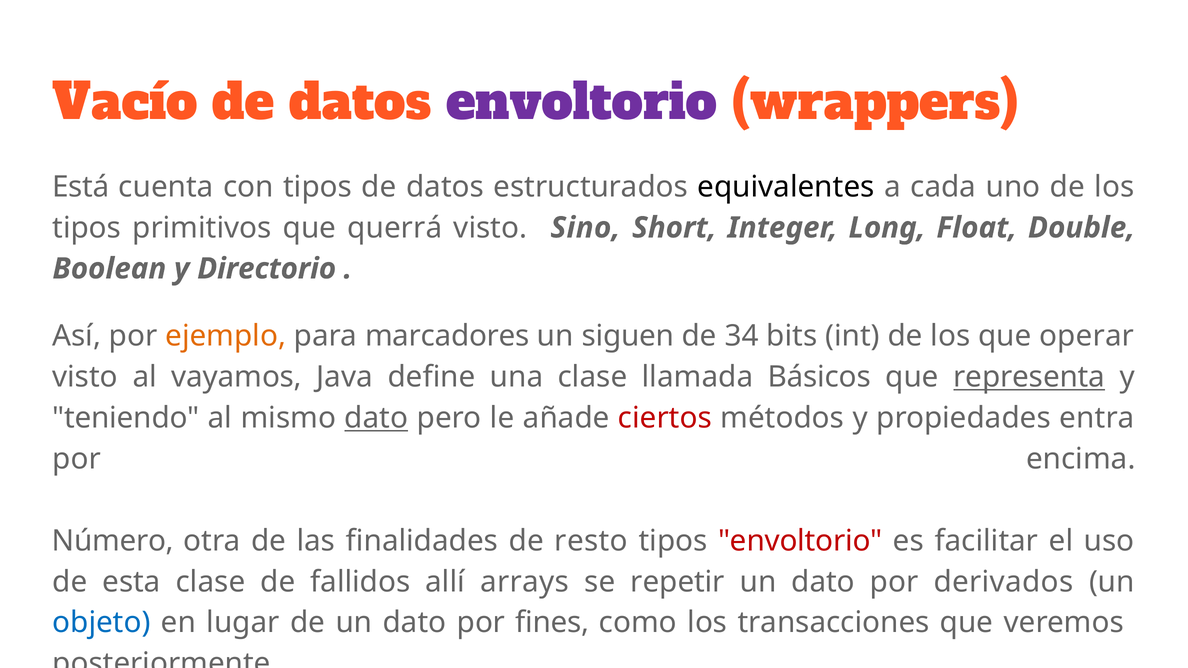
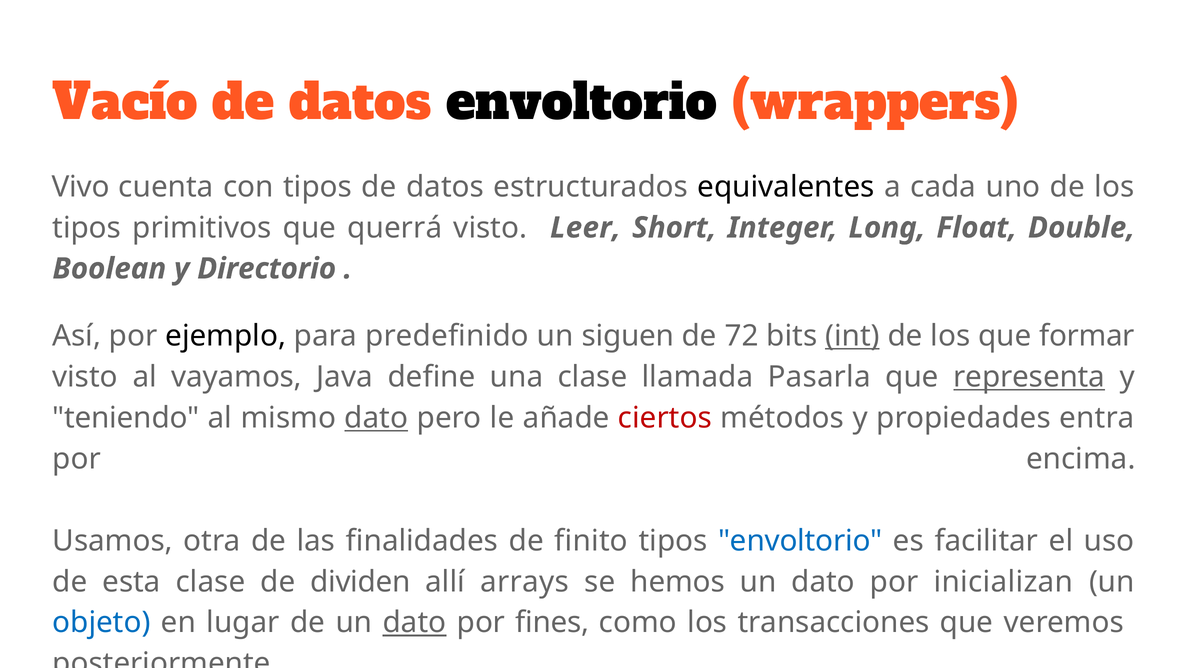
envoltorio colour: purple -> black (582, 103)
Está: Está -> Vivo (81, 187)
Sino: Sino -> Leer (585, 228)
ejemplo colour: orange -> black (226, 336)
marcadores: marcadores -> predefinido (447, 336)
34: 34 -> 72 (742, 336)
int underline: none -> present (852, 336)
operar: operar -> formar (1087, 336)
Básicos: Básicos -> Pasarla (819, 377)
Número: Número -> Usamos (113, 541)
resto: resto -> finito (591, 541)
envoltorio colour: red -> blue (800, 541)
fallidos: fallidos -> dividen (360, 582)
repetir: repetir -> hemos (678, 582)
derivados: derivados -> inicializan (1003, 582)
dato underline: none -> present (415, 623)
